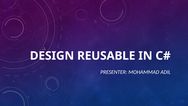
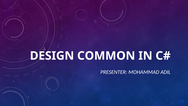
REUSABLE: REUSABLE -> COMMON (106, 56)
